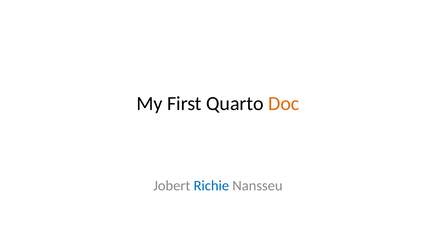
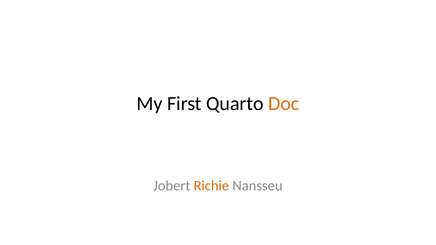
Richie colour: blue -> orange (211, 186)
